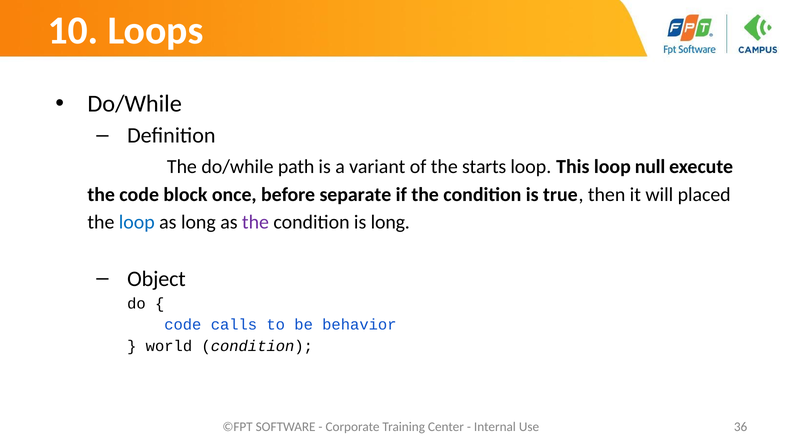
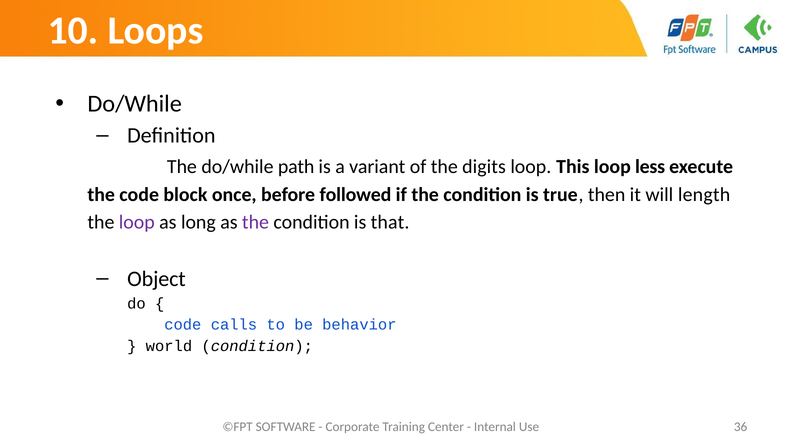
starts: starts -> digits (484, 167)
null: null -> less (650, 167)
separate: separate -> followed (355, 195)
placed: placed -> length (704, 195)
loop colour: blue -> purple (137, 222)
is long: long -> that (390, 222)
